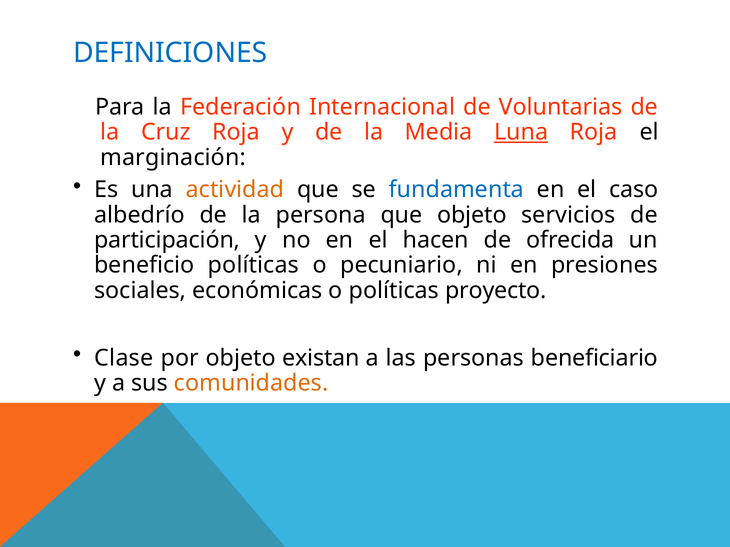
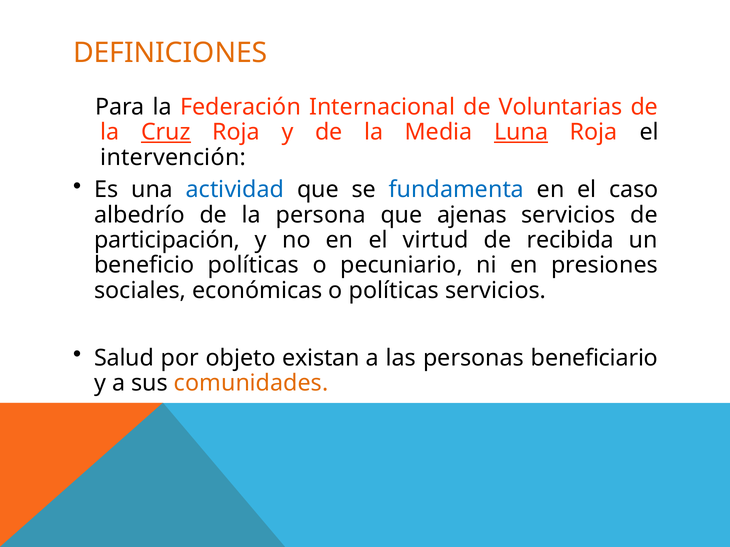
DEFINICIONES colour: blue -> orange (170, 53)
Cruz underline: none -> present (166, 132)
marginación: marginación -> intervención (173, 157)
actividad colour: orange -> blue (235, 190)
que objeto: objeto -> ajenas (472, 215)
hacen: hacen -> virtud (436, 240)
ofrecida: ofrecida -> recibida (570, 240)
políticas proyecto: proyecto -> servicios (496, 291)
Clase: Clase -> Salud (124, 358)
